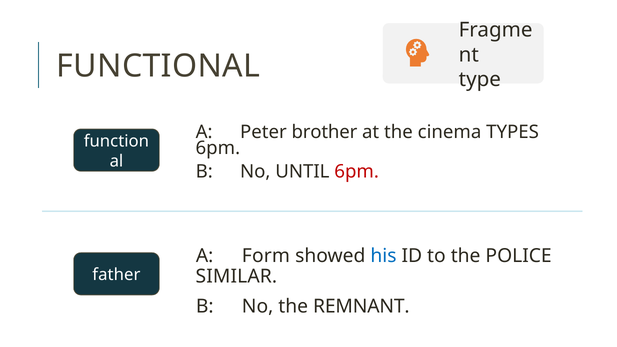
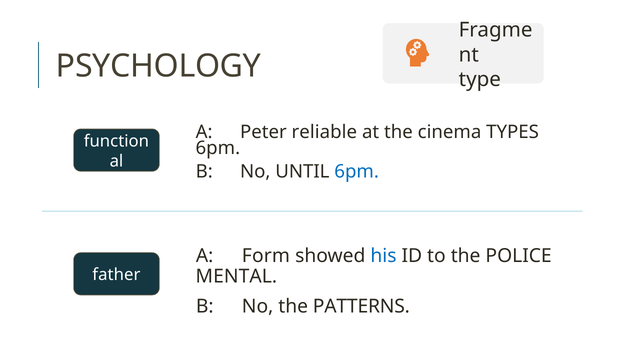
FUNCTIONAL: FUNCTIONAL -> PSYCHOLOGY (159, 66)
brother: brother -> reliable (324, 132)
6pm colour: red -> blue (357, 171)
SIMILAR: SIMILAR -> MENTAL (236, 277)
REMNANT: REMNANT -> PATTERNS (361, 306)
